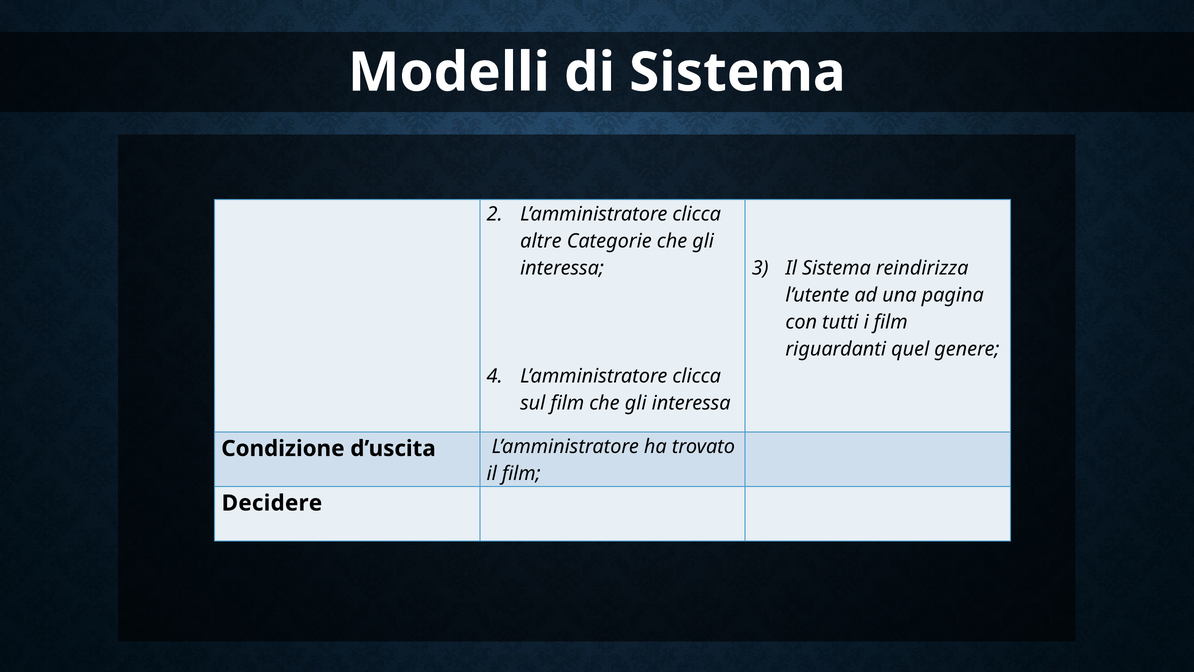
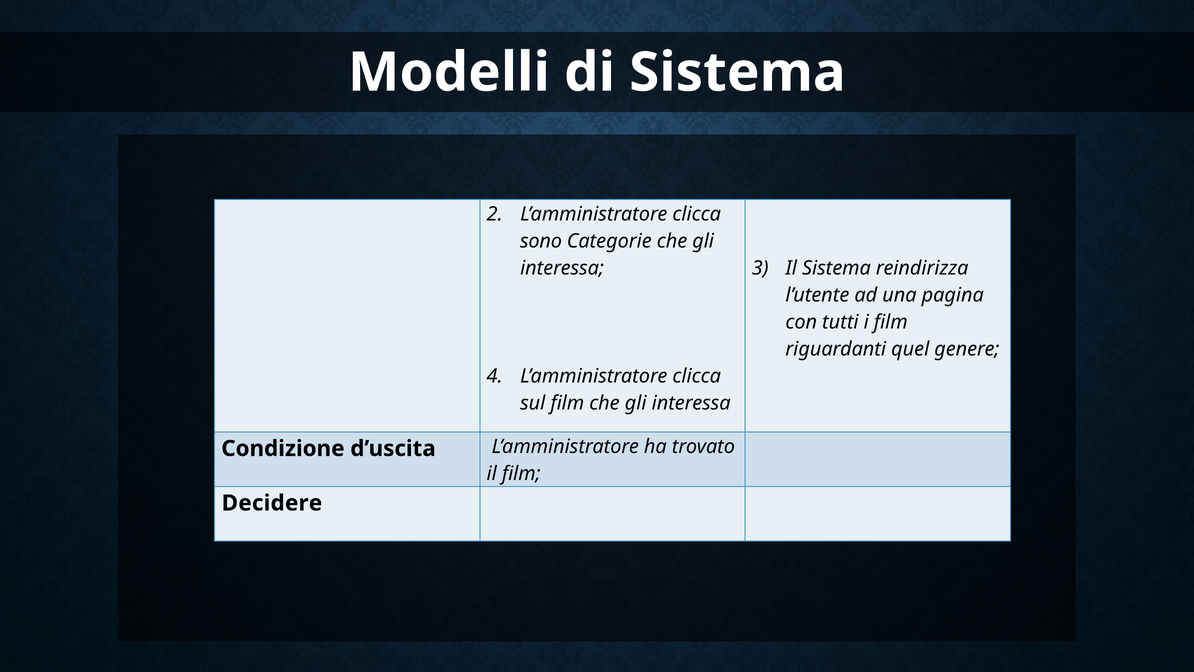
altre: altre -> sono (541, 241)
